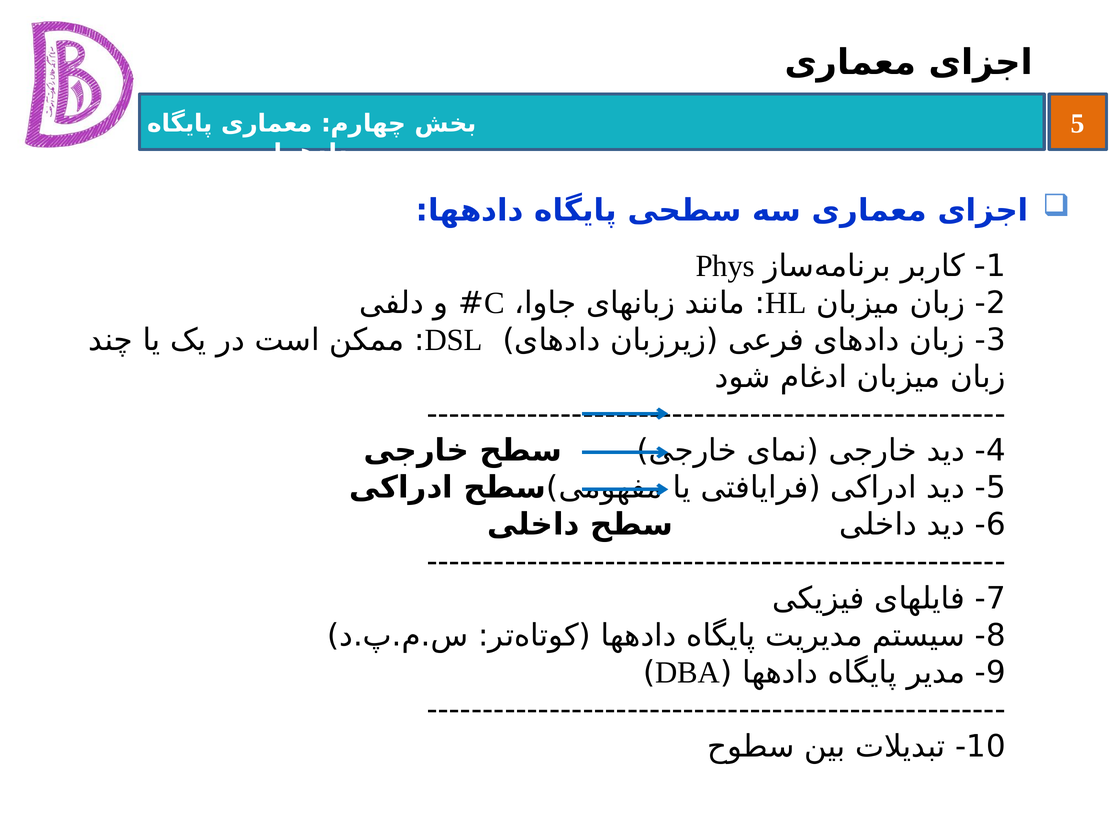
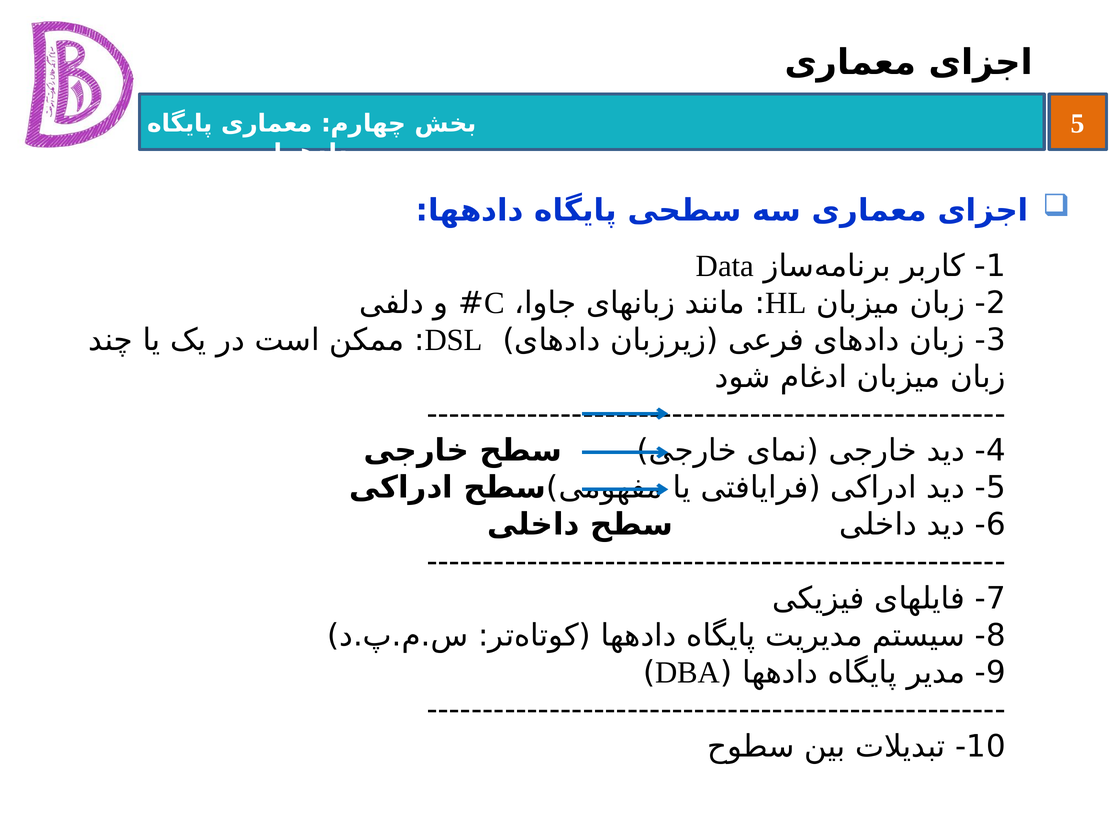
Phys: Phys -> Data (725, 266)
